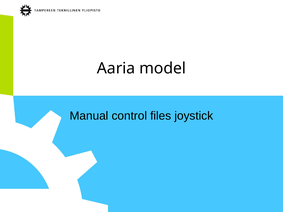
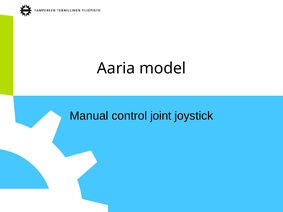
files: files -> joint (161, 116)
